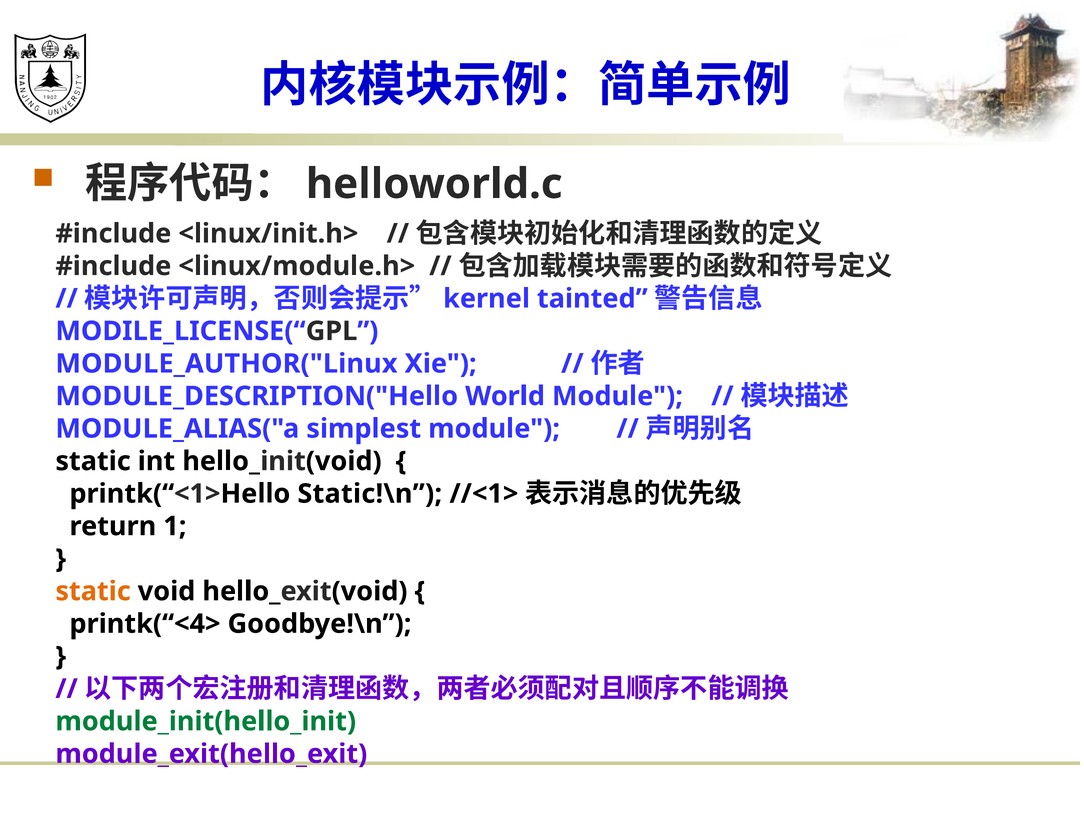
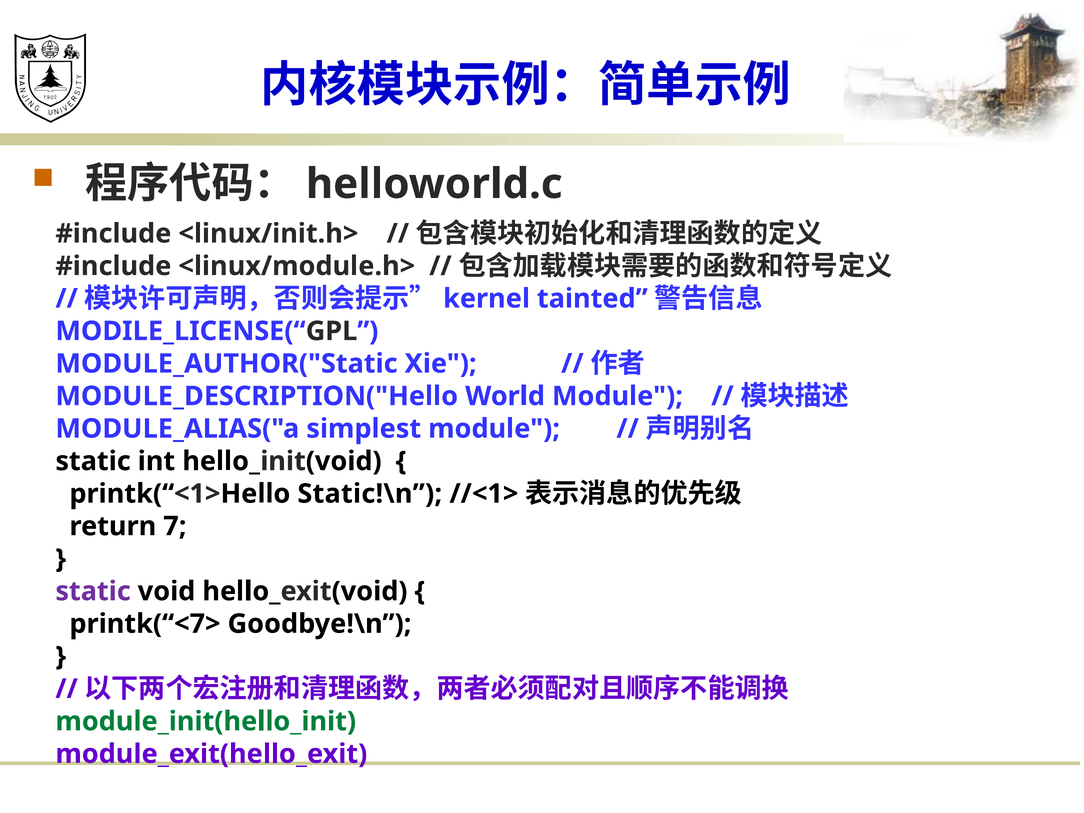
MODULE_AUTHOR("Linux: MODULE_AUTHOR("Linux -> MODULE_AUTHOR("Static (227, 364)
1: 1 -> 7 (175, 526)
static colour: orange -> purple (93, 591)
printk(“<4>: printk(“<4> -> printk(“<7> (145, 624)
